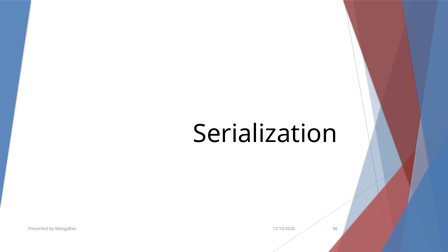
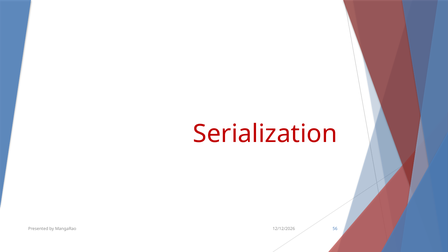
Serialization colour: black -> red (265, 134)
